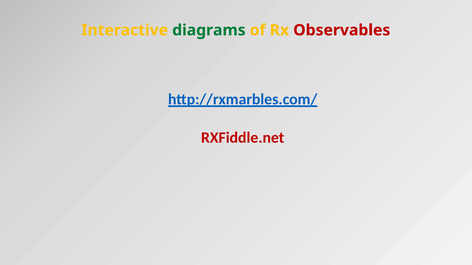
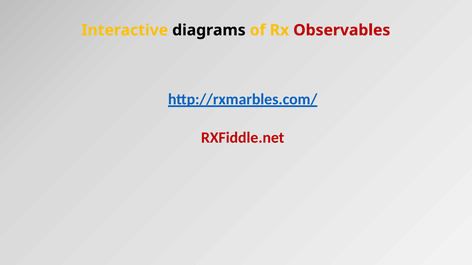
diagrams colour: green -> black (209, 30)
